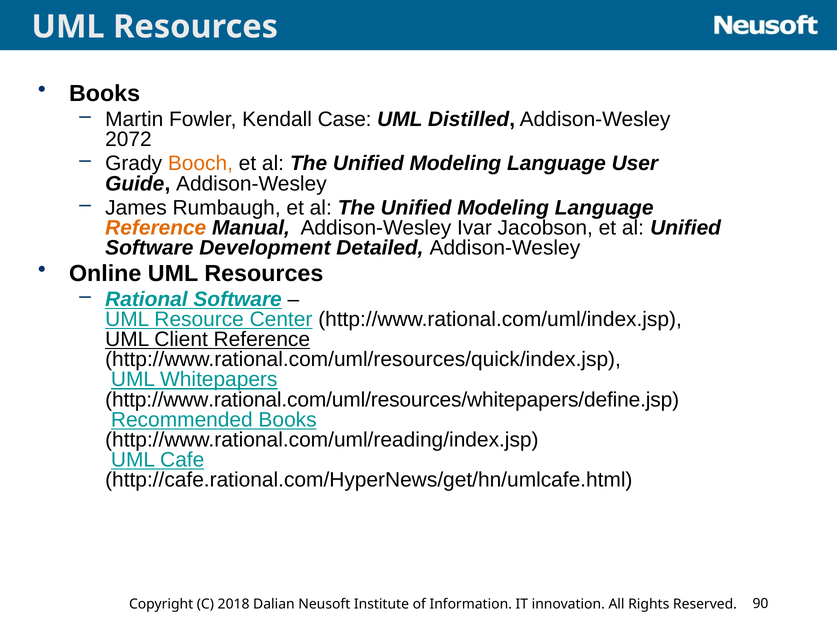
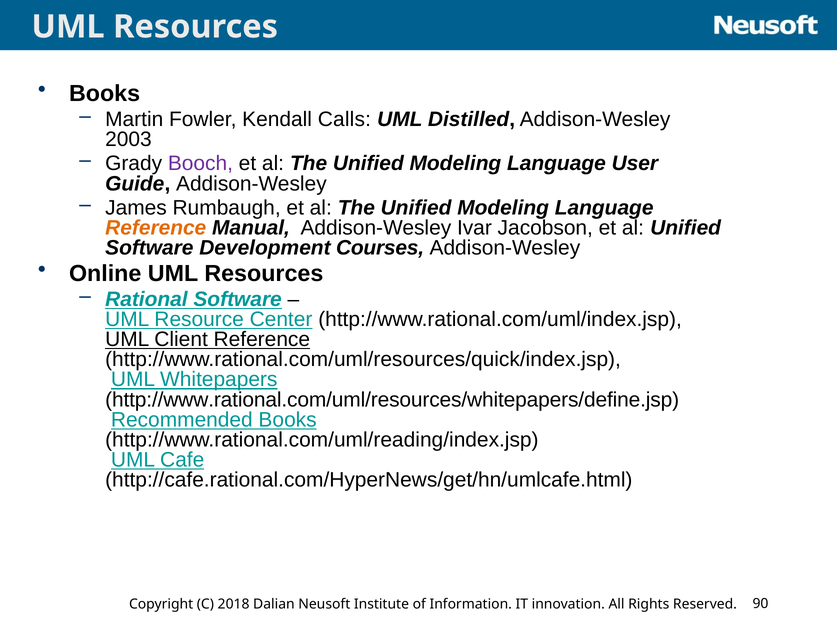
Case: Case -> Calls (344, 119)
2072: 2072 -> 2003 (128, 139)
Booch colour: orange -> purple (200, 164)
Detailed: Detailed -> Courses (380, 248)
